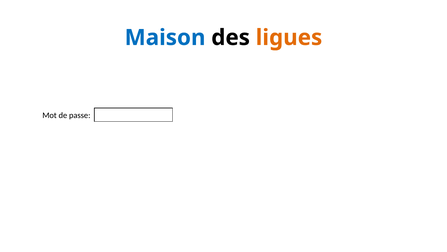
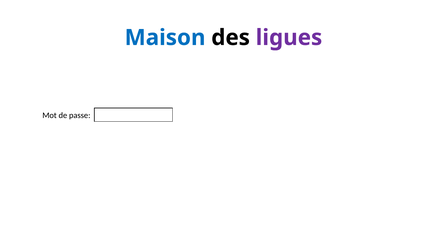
ligues colour: orange -> purple (289, 38)
